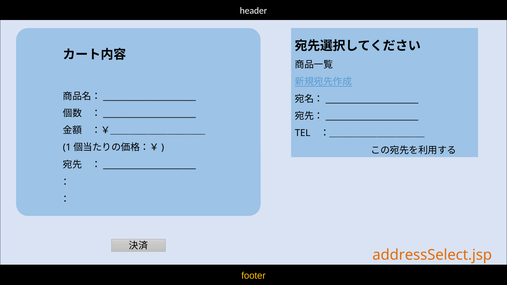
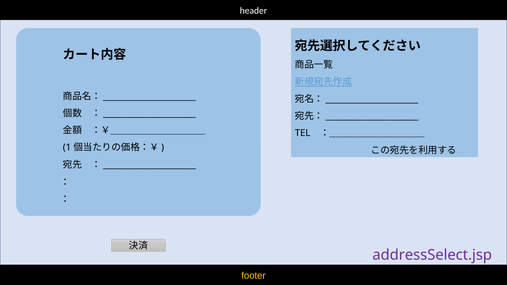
addressSelect.jsp colour: orange -> purple (432, 255)
